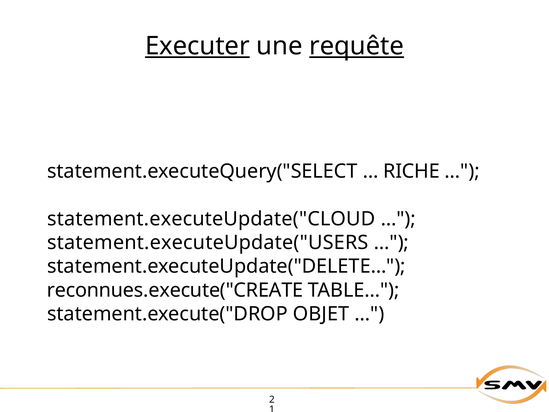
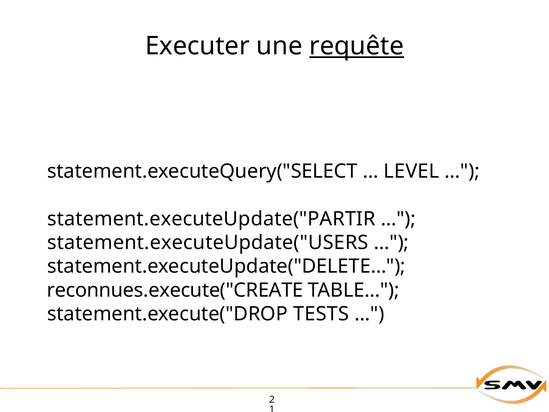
Executer underline: present -> none (197, 46)
RICHE: RICHE -> LEVEL (411, 171)
statement.executeUpdate("CLOUD: statement.executeUpdate("CLOUD -> statement.executeUpdate("PARTIR (211, 219)
OBJET: OBJET -> TESTS (321, 314)
